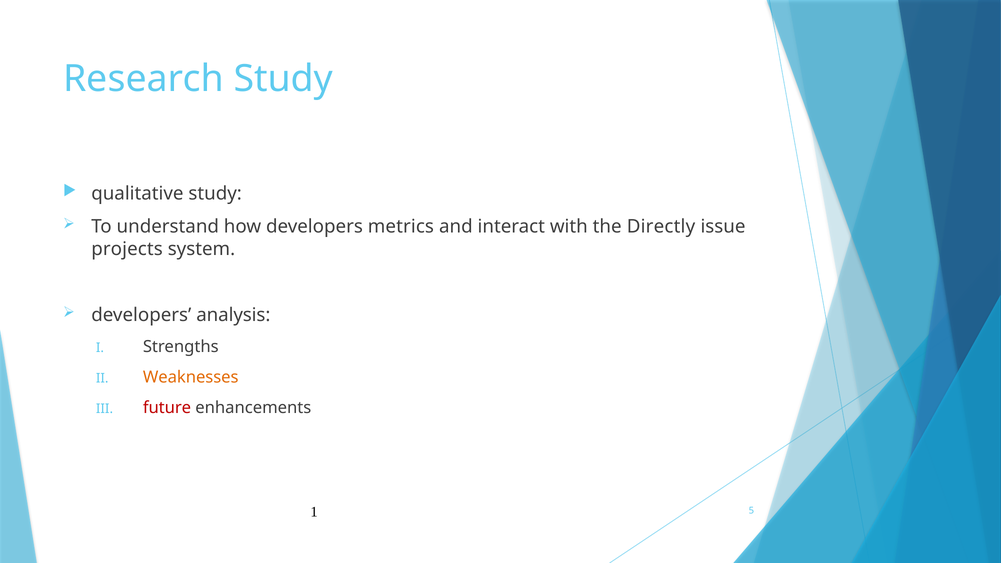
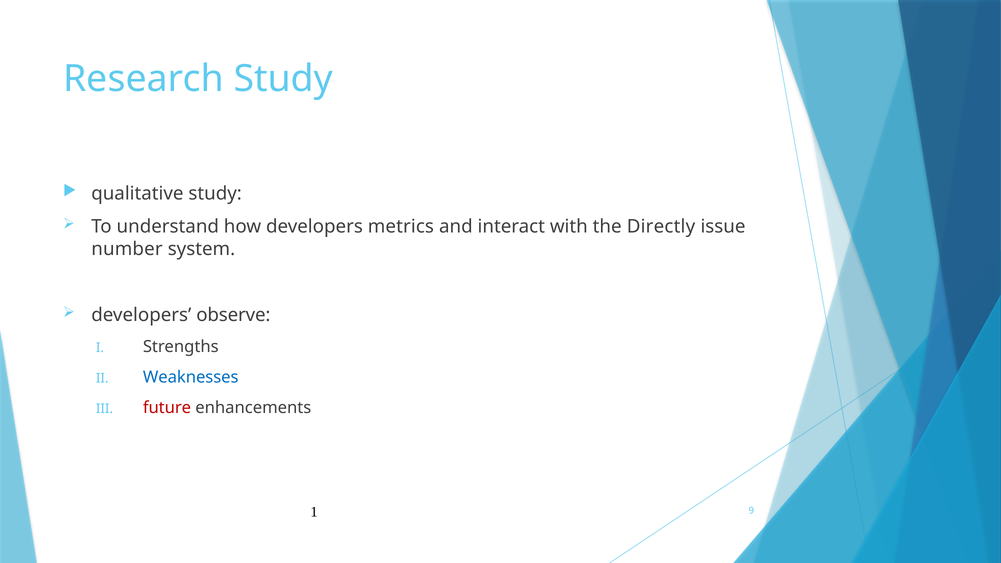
projects: projects -> number (127, 249)
analysis: analysis -> observe (233, 315)
Weaknesses colour: orange -> blue (191, 377)
5: 5 -> 9 (751, 511)
